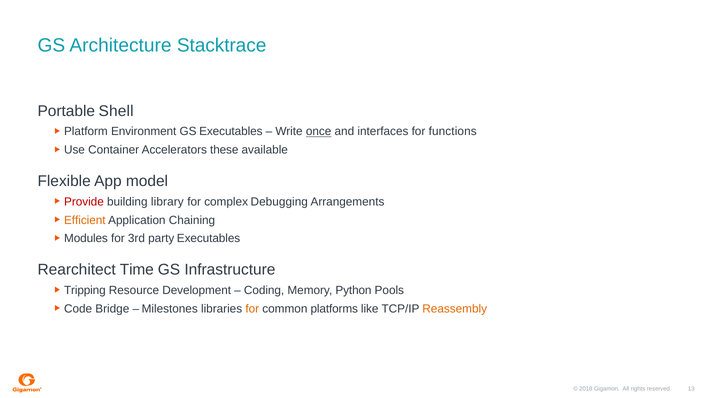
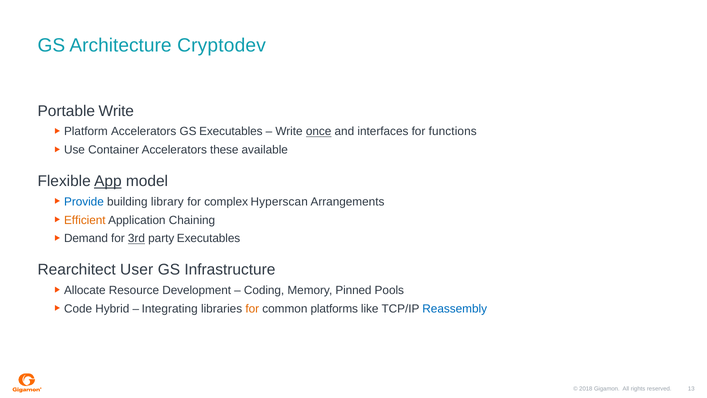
Stacktrace: Stacktrace -> Cryptodev (222, 46)
Shell: Shell -> Write (116, 111)
Platform Environment: Environment -> Accelerators (144, 131)
App underline: none -> present (108, 181)
Provide colour: red -> blue (84, 202)
Debugging: Debugging -> Hyperscan (279, 202)
Modules: Modules -> Demand (86, 238)
3rd underline: none -> present (136, 238)
Time: Time -> User (137, 270)
Tripping: Tripping -> Allocate (85, 290)
Python: Python -> Pinned (354, 290)
Bridge: Bridge -> Hybrid (112, 308)
Milestones: Milestones -> Integrating (170, 308)
Reassembly colour: orange -> blue (455, 308)
